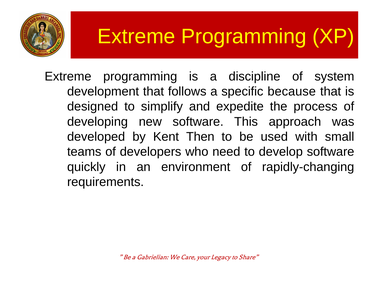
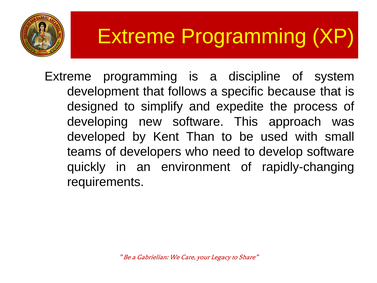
Then: Then -> Than (200, 137)
